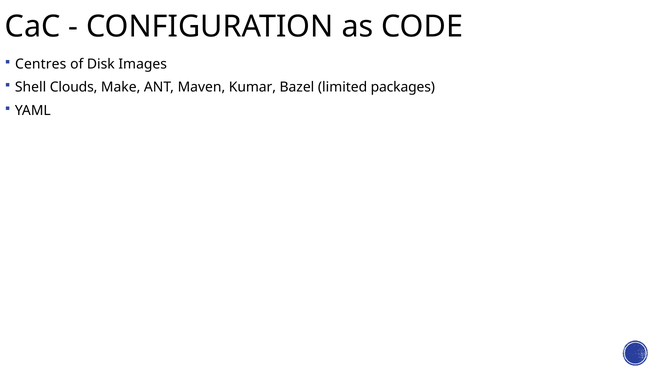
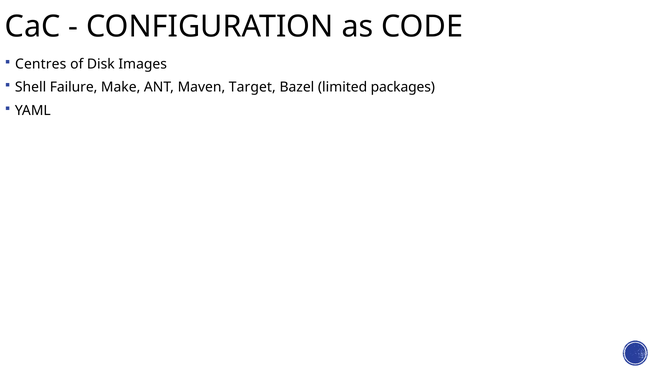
Clouds: Clouds -> Failure (74, 87)
Kumar: Kumar -> Target (252, 87)
